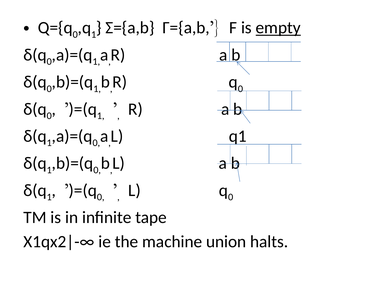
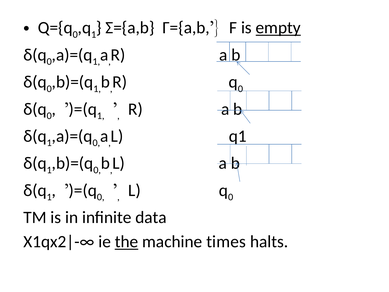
tape: tape -> data (151, 217)
the underline: none -> present (127, 242)
union: union -> times (226, 242)
